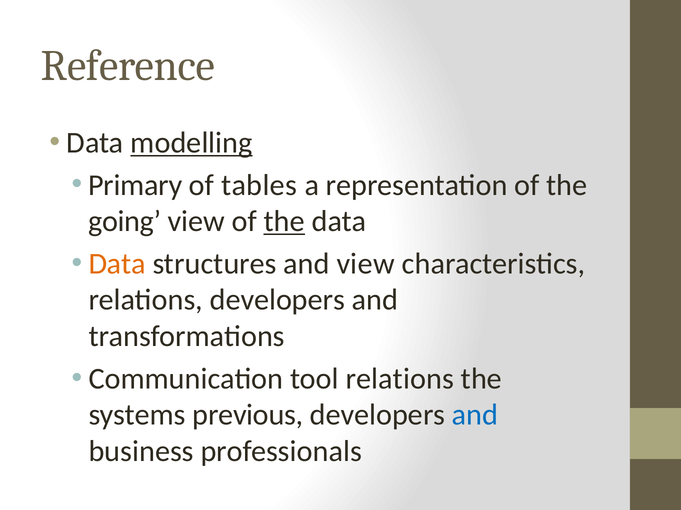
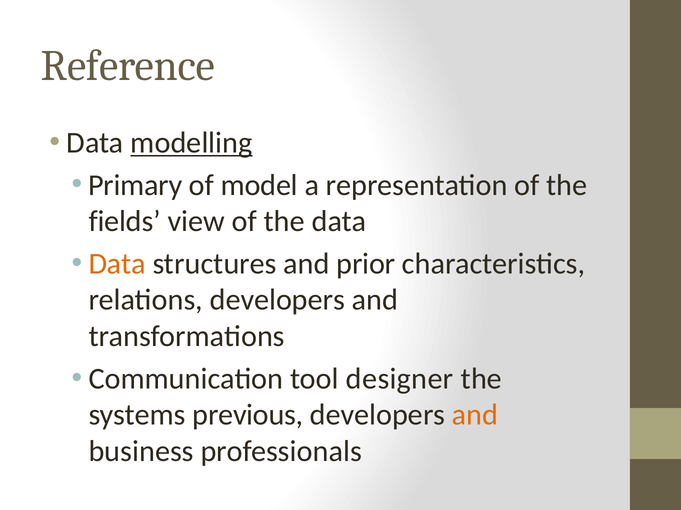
tables: tables -> model (259, 185)
going: going -> fields (125, 222)
the underline: present -> none (284, 222)
and view: view -> prior (366, 264)
tool relations: relations -> designer (400, 379)
and colour: blue -> orange (475, 416)
